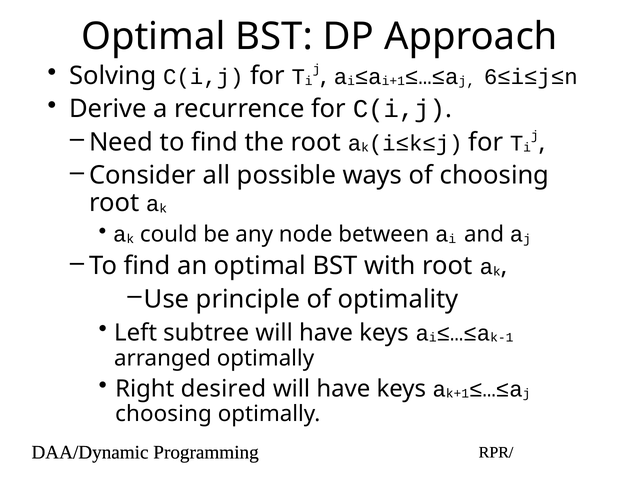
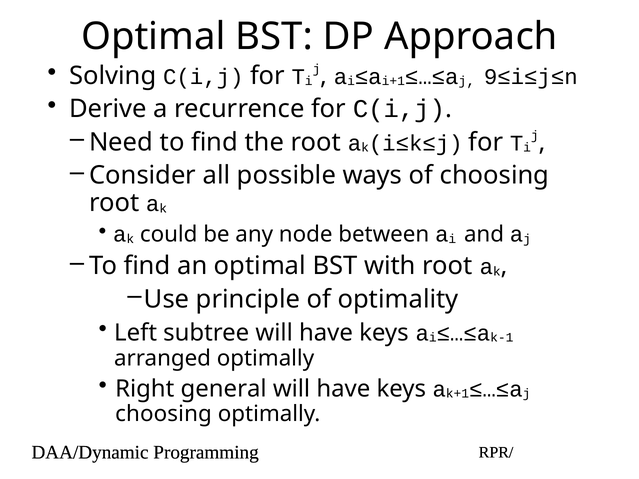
6≤i≤j≤n: 6≤i≤j≤n -> 9≤i≤j≤n (531, 77)
desired: desired -> general (224, 389)
